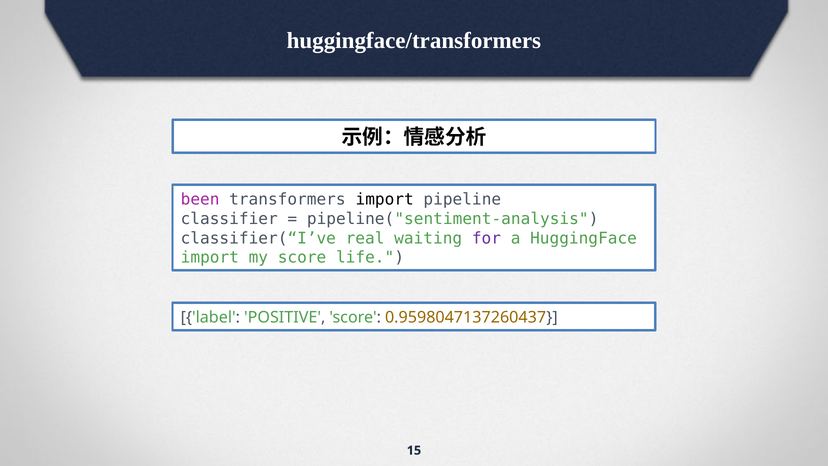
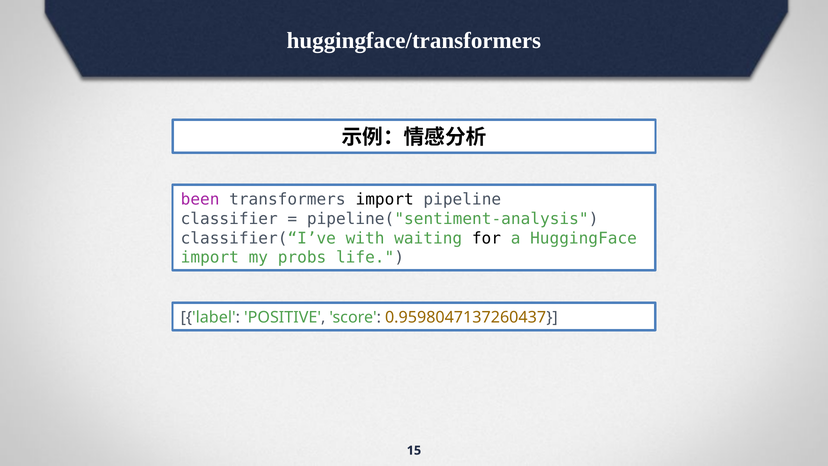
real: real -> with (365, 238)
for colour: purple -> black (486, 238)
my score: score -> probs (302, 257)
